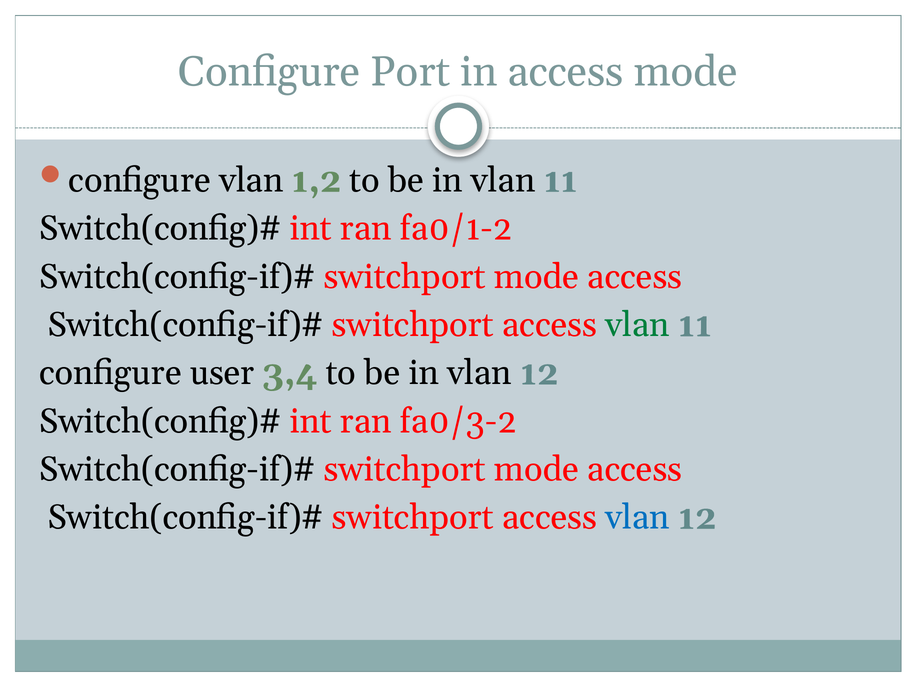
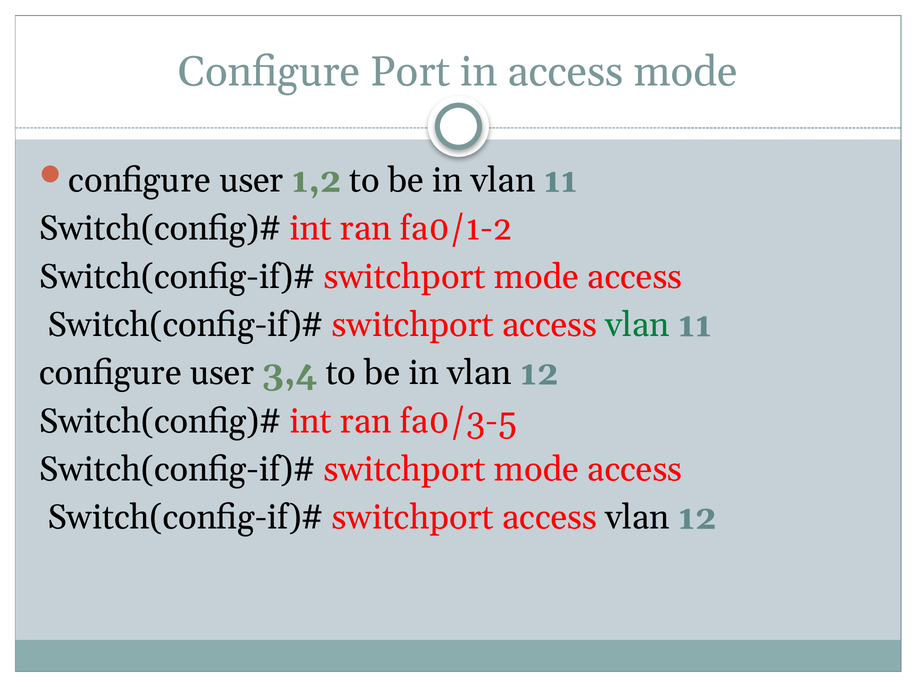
vlan: vlan -> user (251, 181)
fa0/3-2: fa0/3-2 -> fa0/3-5 (458, 422)
vlan colour: blue -> black (638, 518)
